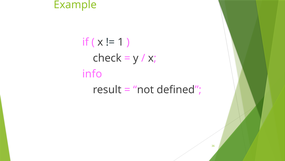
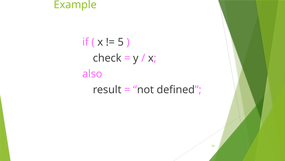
1: 1 -> 5 (121, 42)
info: info -> also (92, 74)
